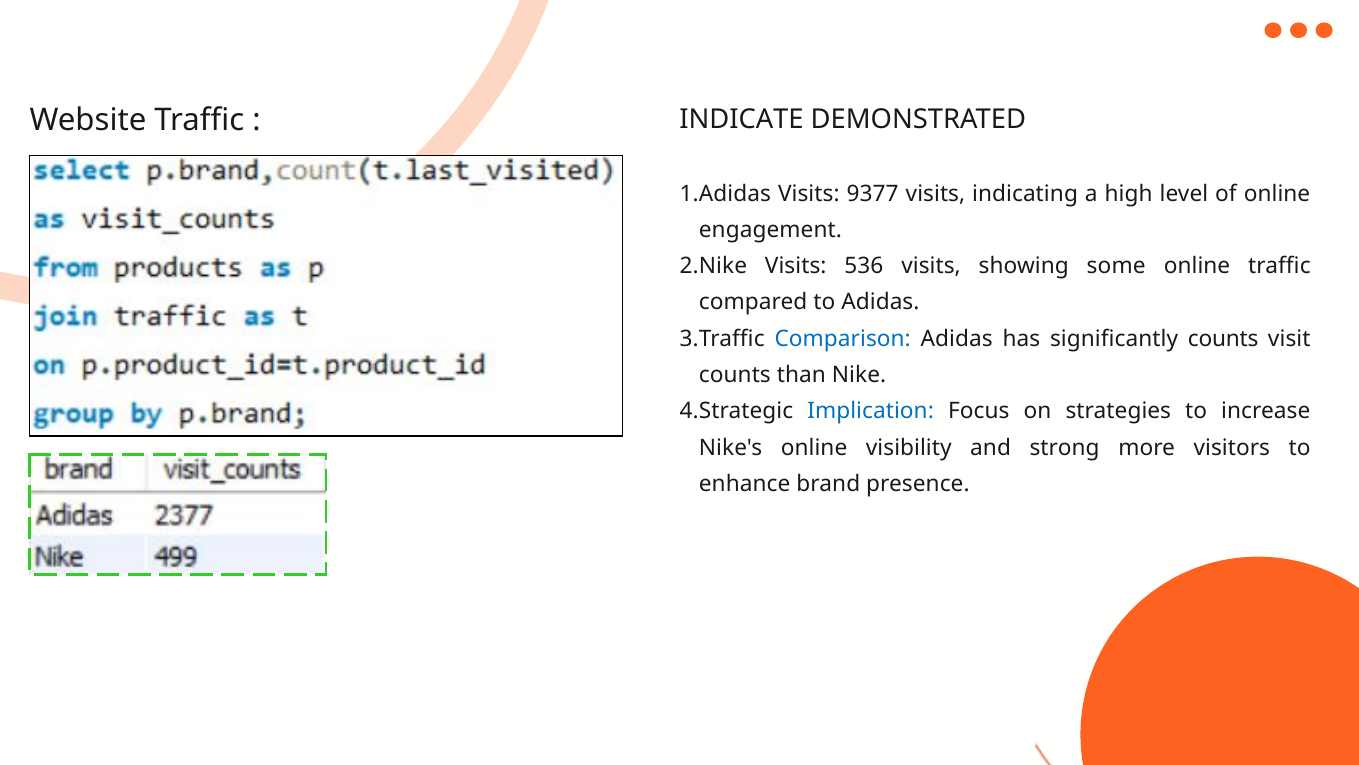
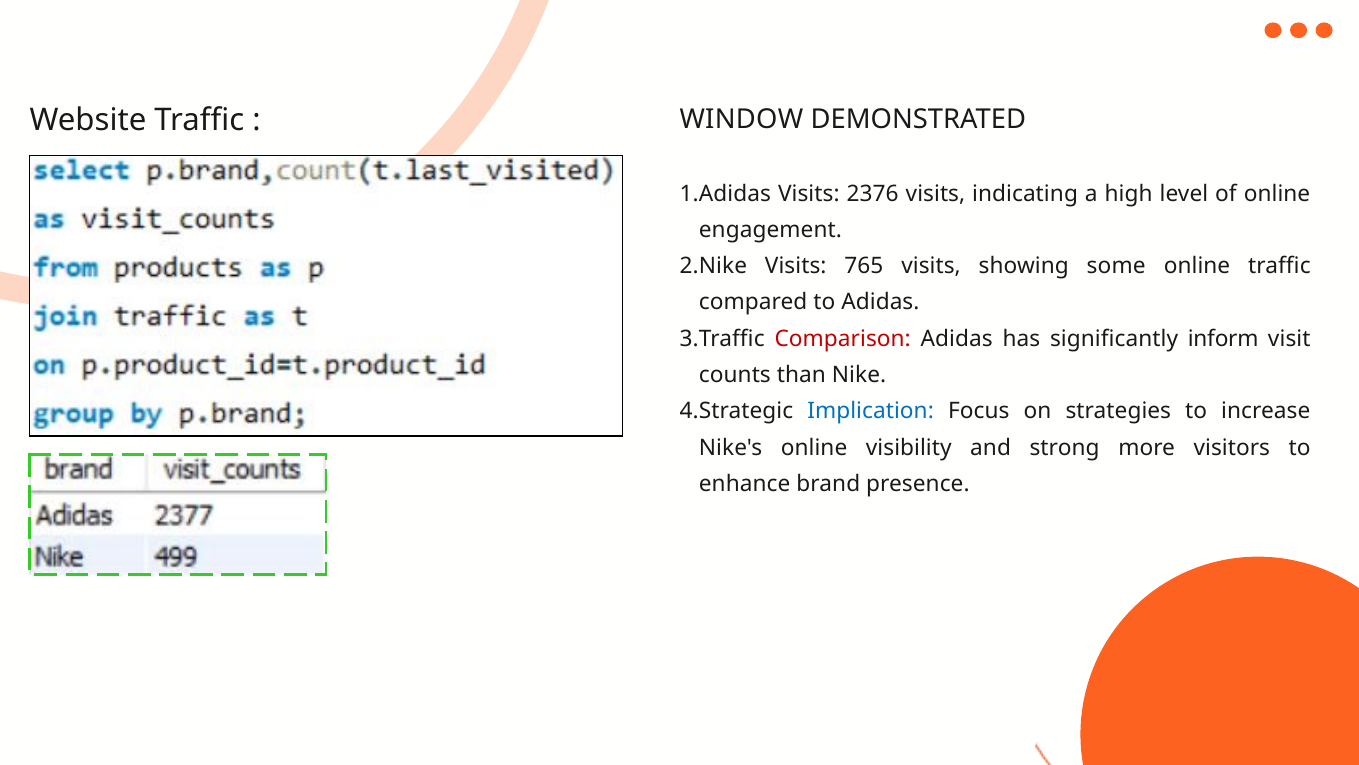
INDICATE: INDICATE -> WINDOW (741, 119)
9377: 9377 -> 2376 (873, 194)
536: 536 -> 765 (864, 266)
Comparison colour: blue -> red (843, 339)
significantly counts: counts -> inform (1223, 339)
